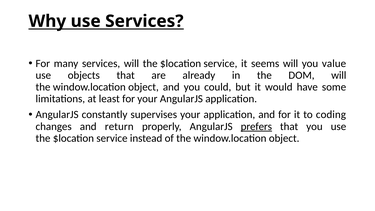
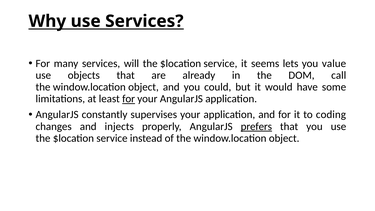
seems will: will -> lets (291, 63)
DOM will: will -> call (339, 75)
for underline: none -> present (129, 99)
return: return -> injects (119, 126)
